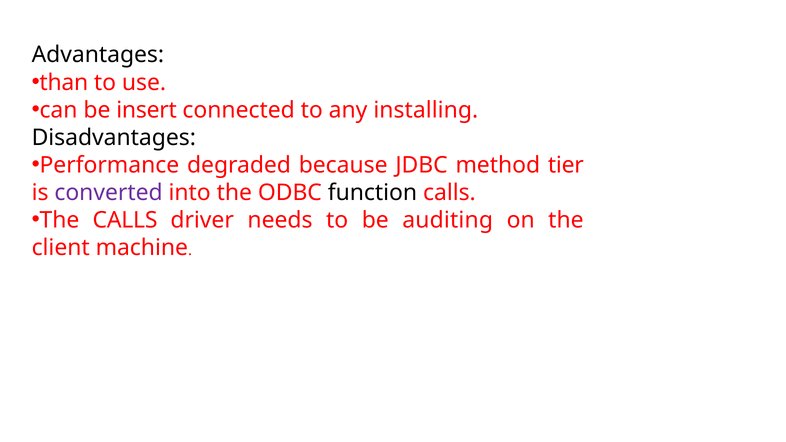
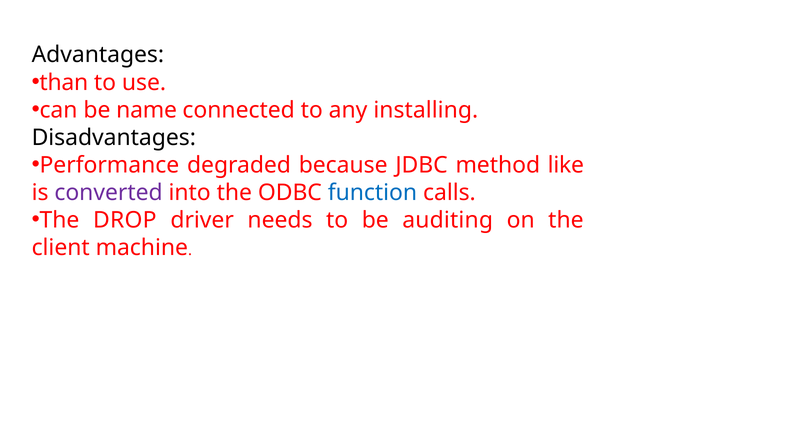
insert: insert -> name (147, 110)
tier: tier -> like (566, 165)
function colour: black -> blue (372, 193)
The CALLS: CALLS -> DROP (125, 220)
